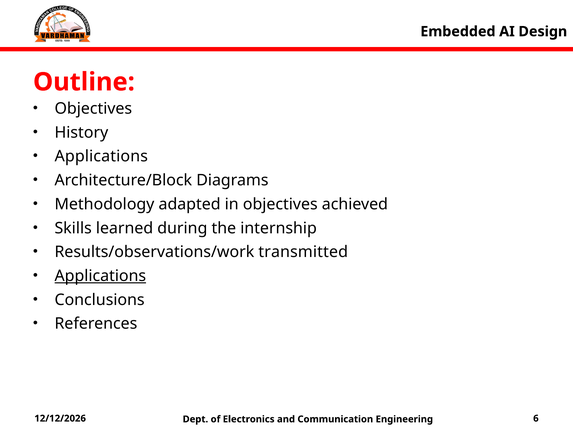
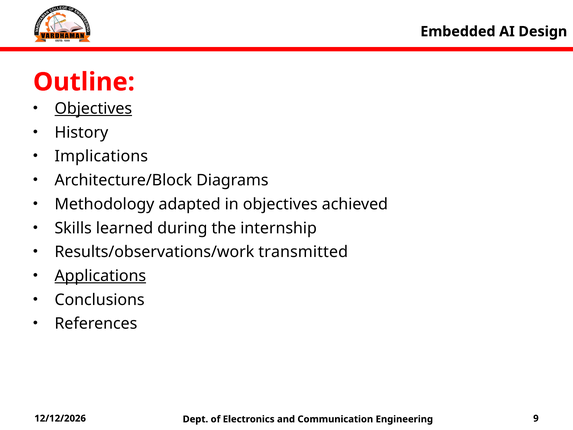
Objectives underline: none -> present (93, 109)
Applications: Applications -> Implications (101, 156)
6: 6 -> 9 (536, 418)
